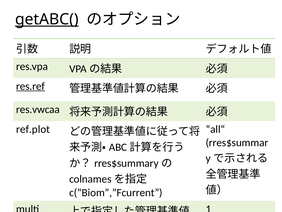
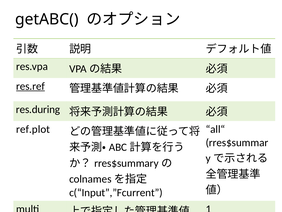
getABC( underline: present -> none (47, 19)
res.vwcaa: res.vwcaa -> res.during (38, 109)
c(“Biom”,”Fcurrent: c(“Biom”,”Fcurrent -> c(“Input”,”Fcurrent (116, 192)
